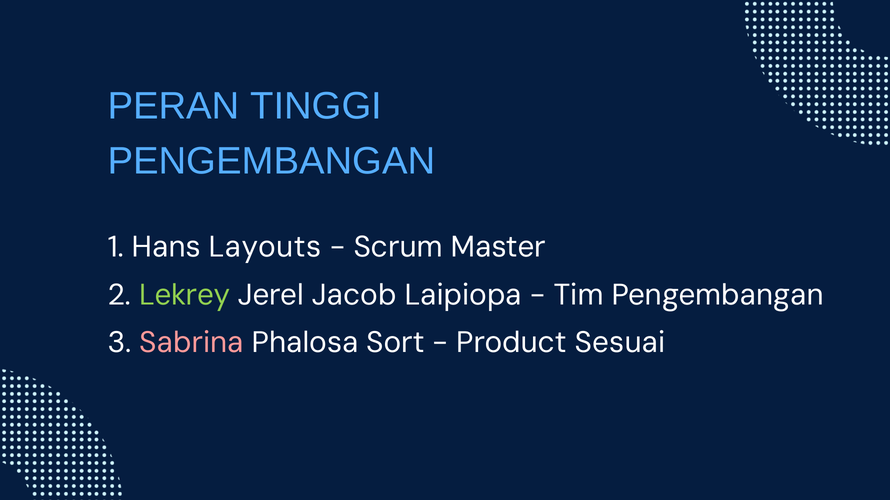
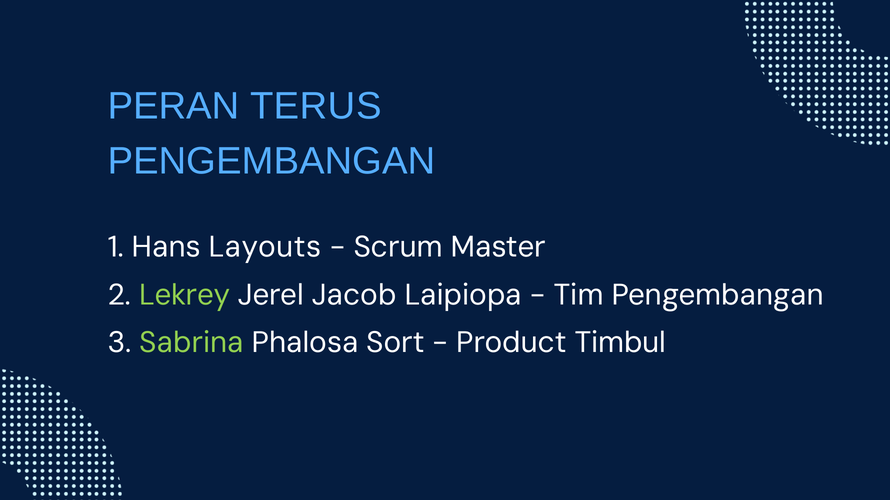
TINGGI: TINGGI -> TERUS (316, 106)
Sabrina colour: pink -> light green (192, 343)
Sesuai: Sesuai -> Timbul (620, 343)
